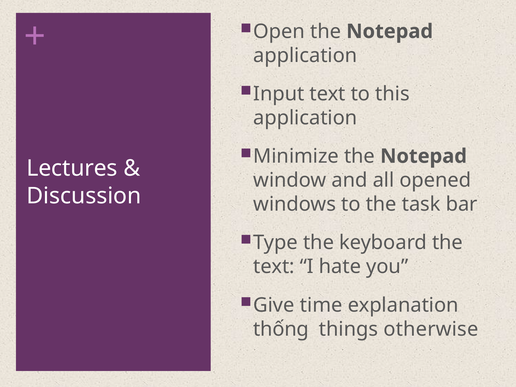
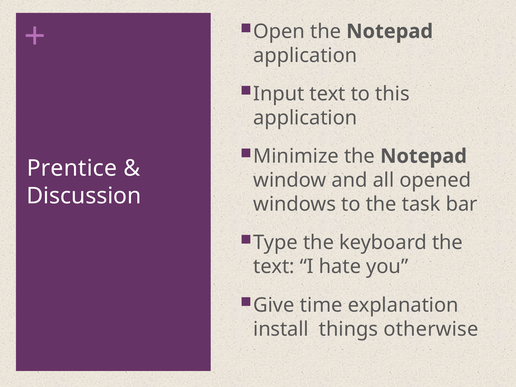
Lectures: Lectures -> Prentice (72, 168)
thống: thống -> install (281, 329)
